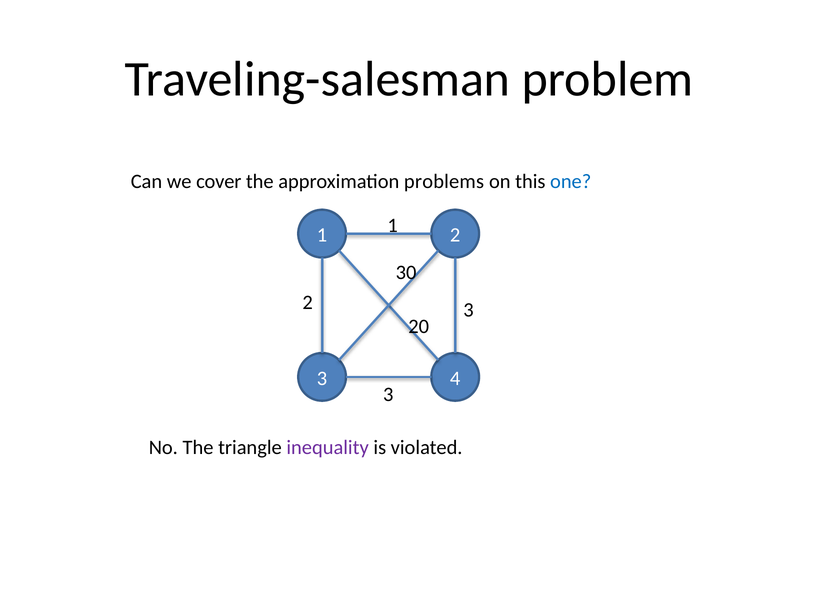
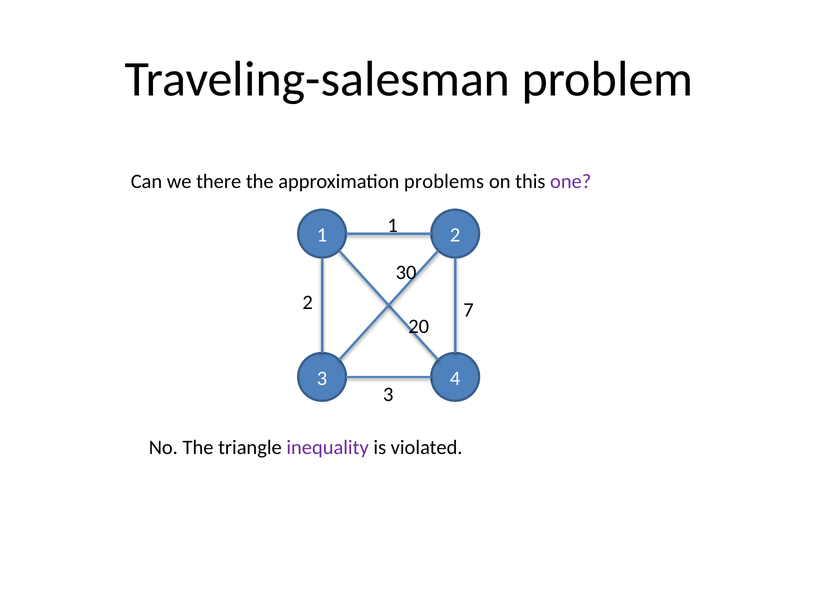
cover: cover -> there (219, 182)
one colour: blue -> purple (571, 182)
2 3: 3 -> 7 (468, 310)
